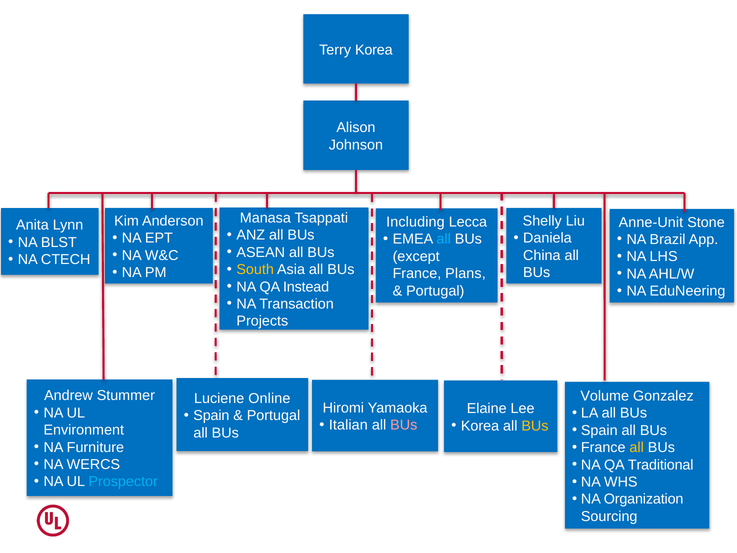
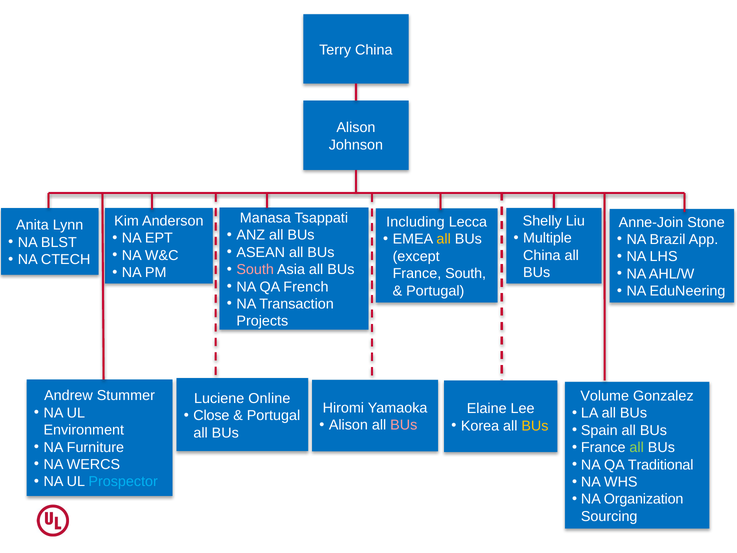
Terry Korea: Korea -> China (374, 50)
Anne-Unit: Anne-Unit -> Anne-Join (651, 222)
Daniela: Daniela -> Multiple (547, 238)
all colour: light blue -> yellow (444, 239)
South colour: yellow -> pink (255, 269)
France Plans: Plans -> South (466, 273)
Instead: Instead -> French (306, 287)
Spain: Spain -> Close (211, 415)
Italian: Italian -> Alison (348, 425)
all colour: yellow -> light green (637, 447)
